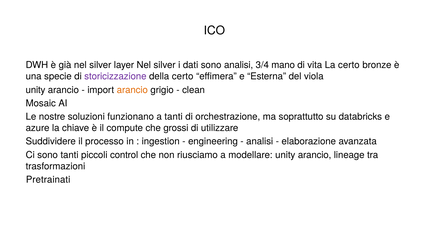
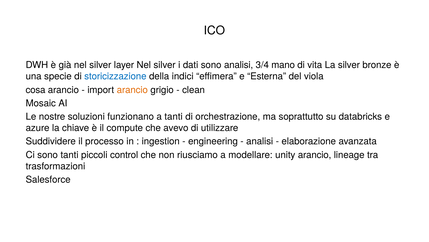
La certo: certo -> silver (349, 65)
storicizzazione colour: purple -> blue (115, 76)
della certo: certo -> indici (183, 76)
unity: unity -> cosa (36, 90)
grossi: grossi -> avevo (176, 128)
Pretrainati: Pretrainati -> Salesforce (48, 179)
